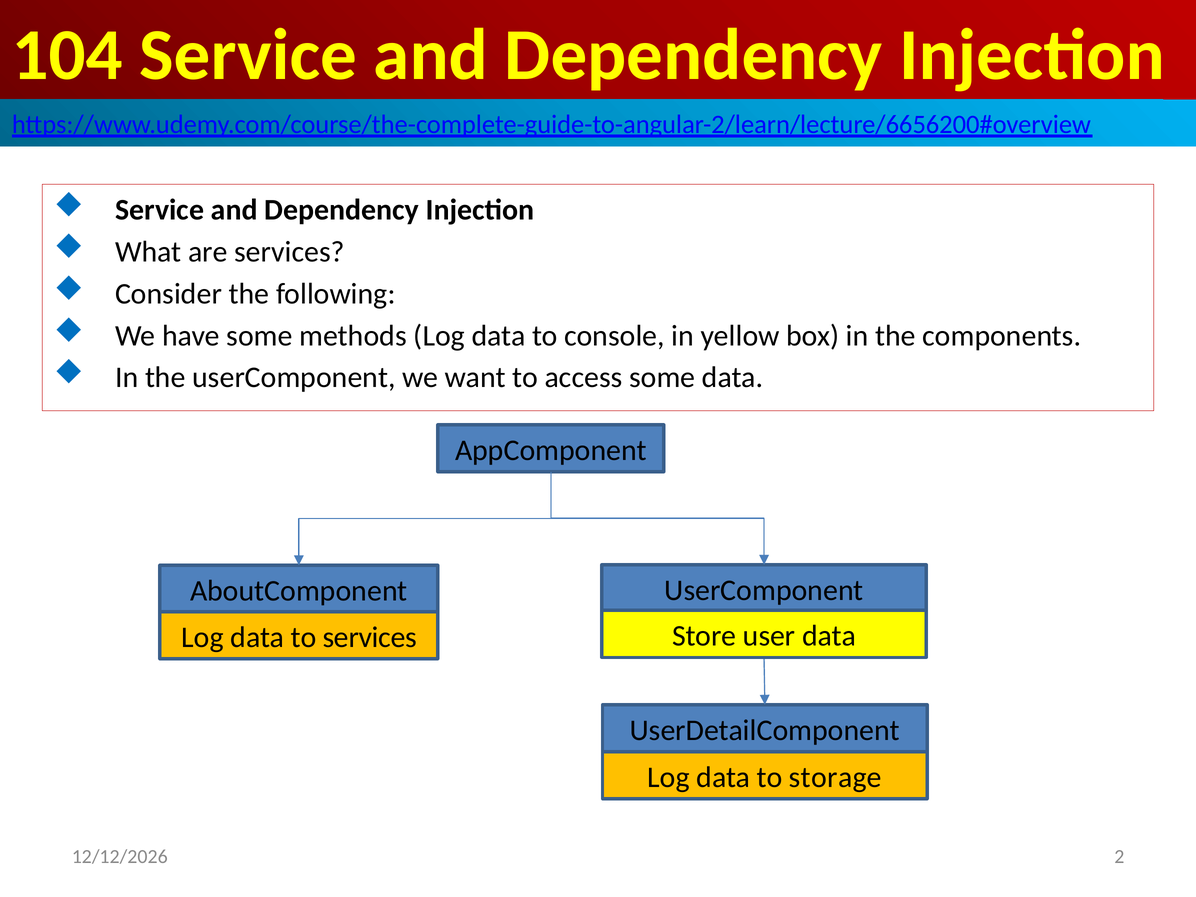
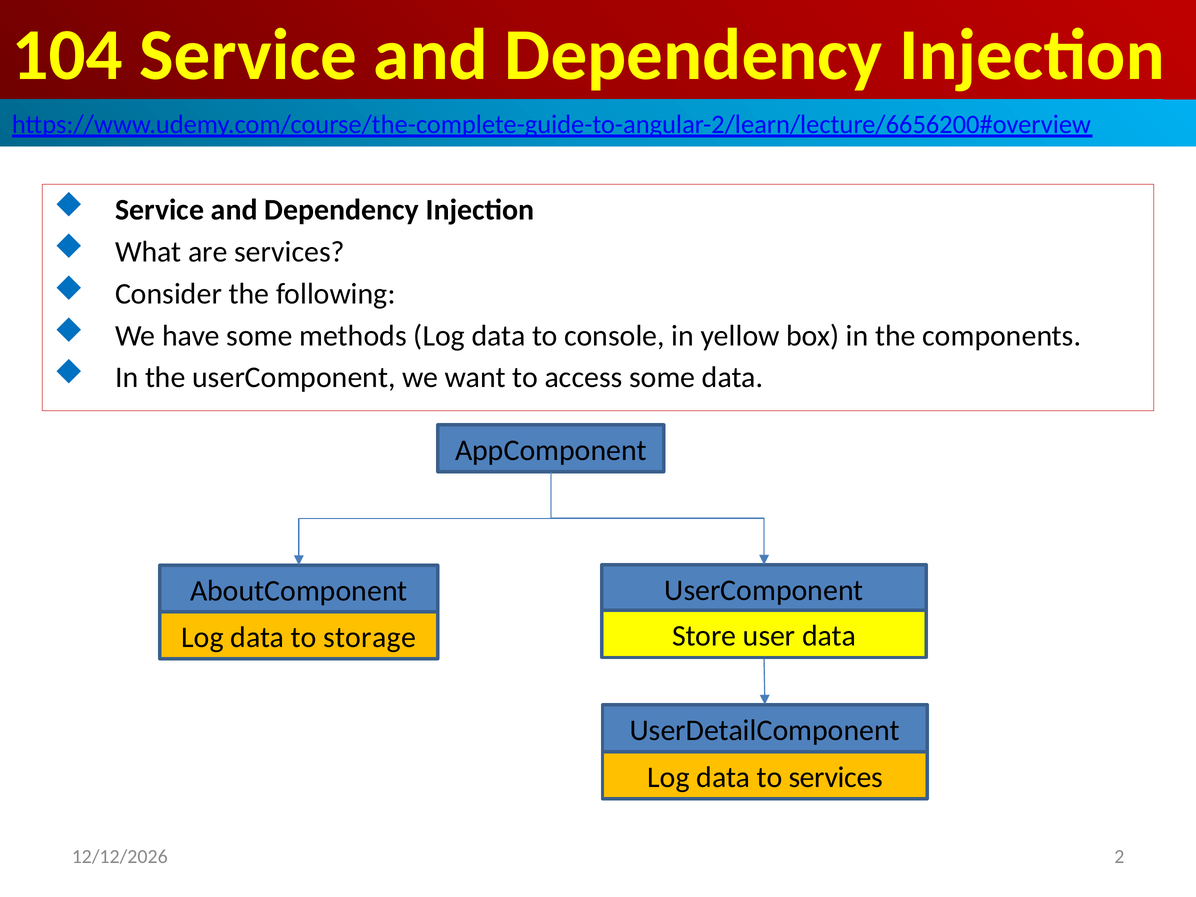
to services: services -> storage (369, 637)
to storage: storage -> services (836, 777)
